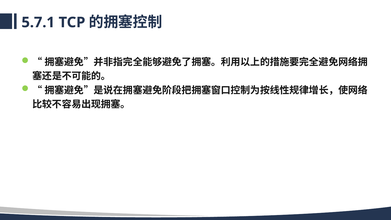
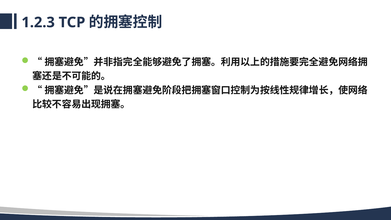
5.7.1: 5.7.1 -> 1.2.3 (38, 22)
